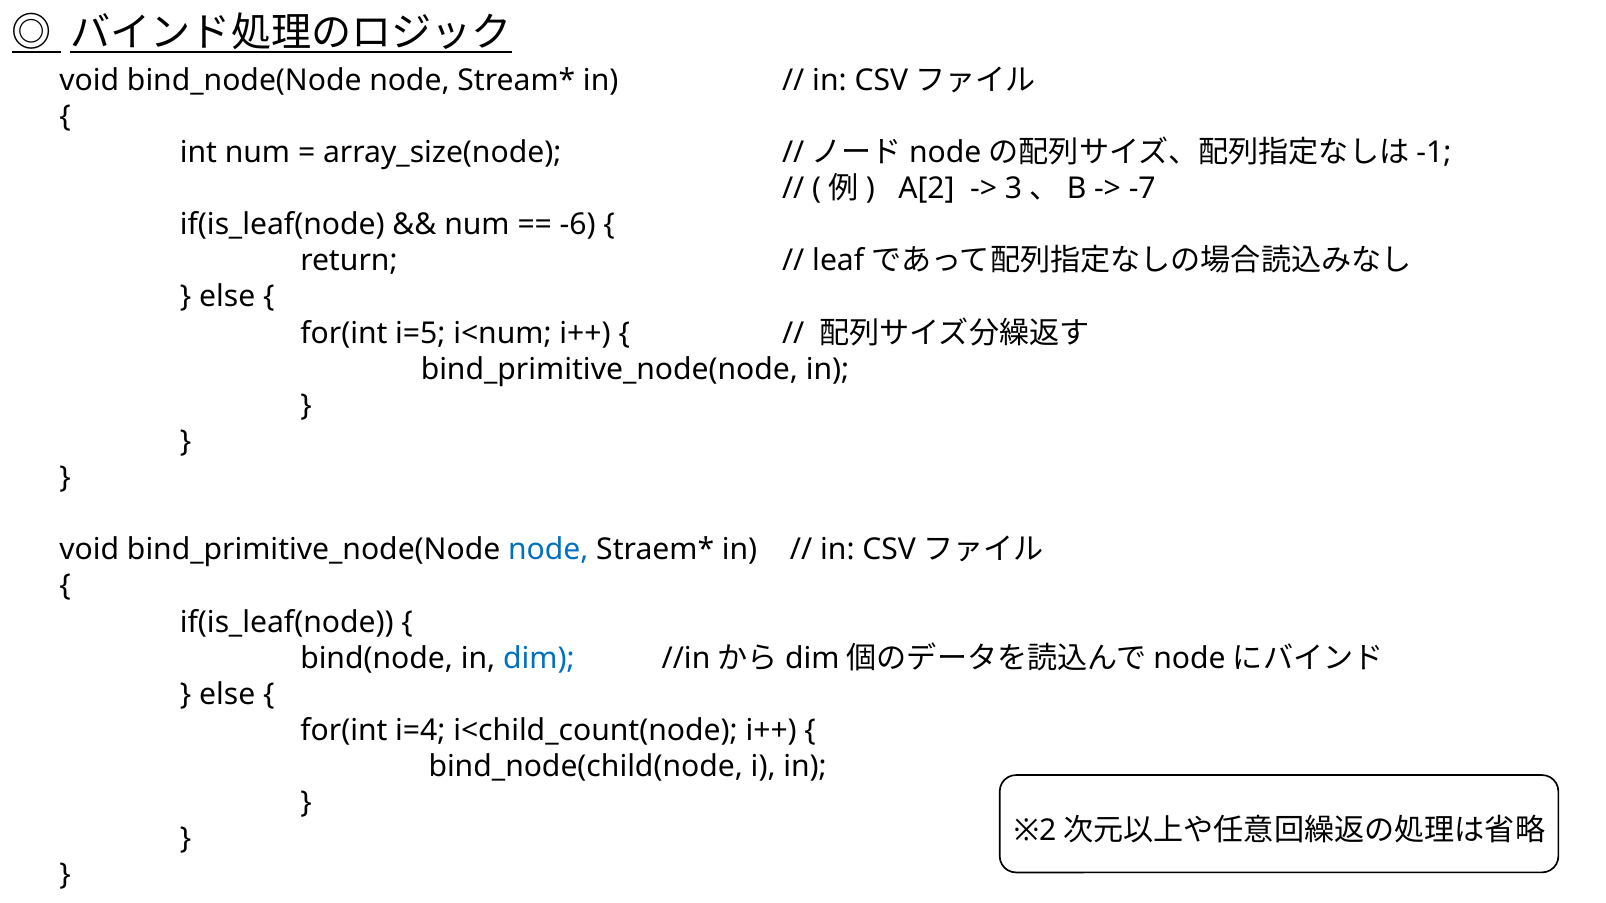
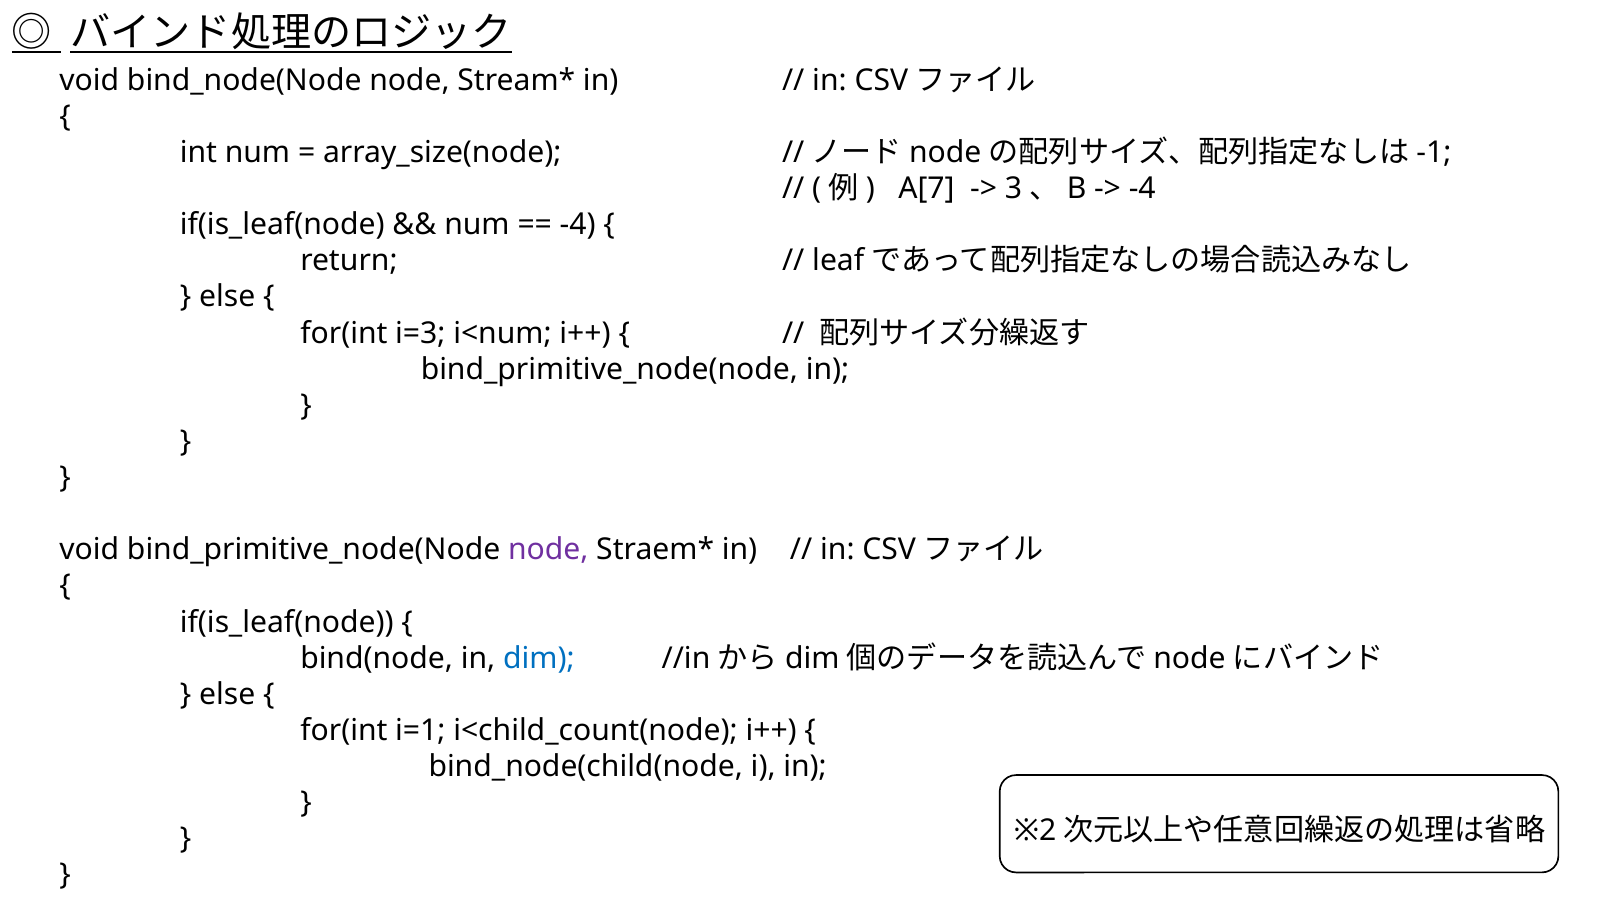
A[2: A[2 -> A[7 (926, 189)
-7: -7 -> -4 (1142, 189)
-6: -6 -> -4 (578, 225)
i=5: i=5 -> i=3 (420, 333)
node colour: blue -> purple (548, 550)
i=4: i=4 -> i=1 (420, 731)
